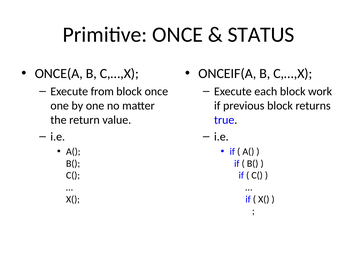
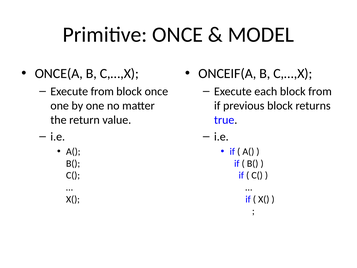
STATUS: STATUS -> MODEL (261, 35)
block work: work -> from (320, 91)
